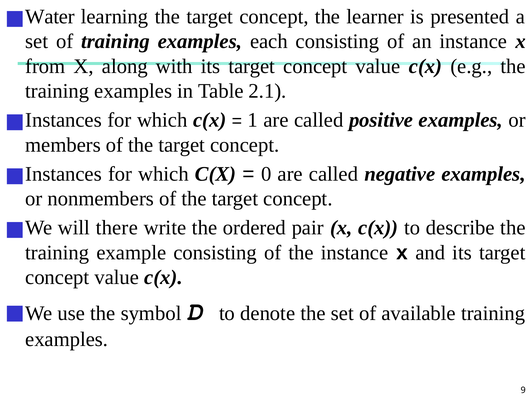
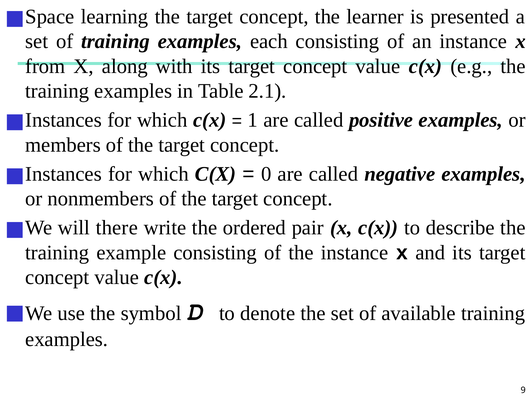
Water: Water -> Space (50, 16)
